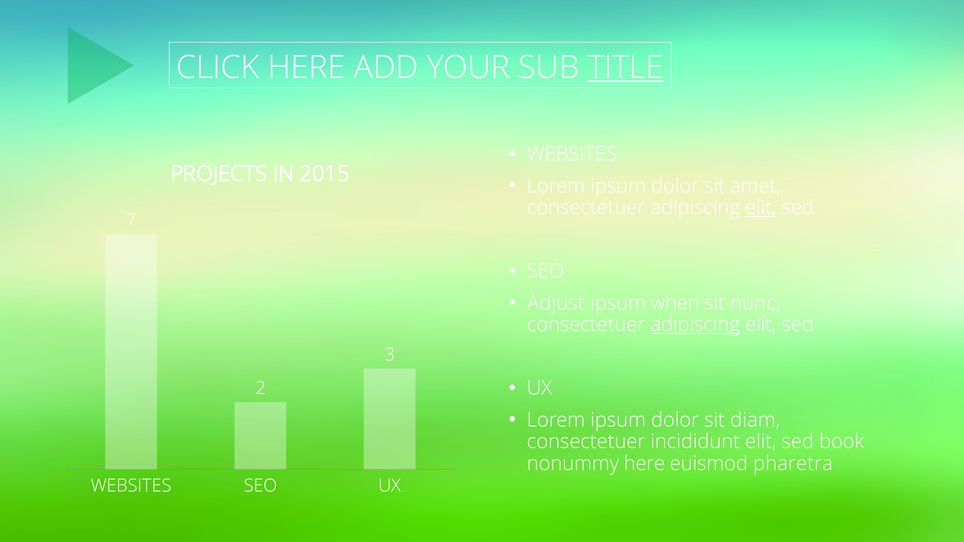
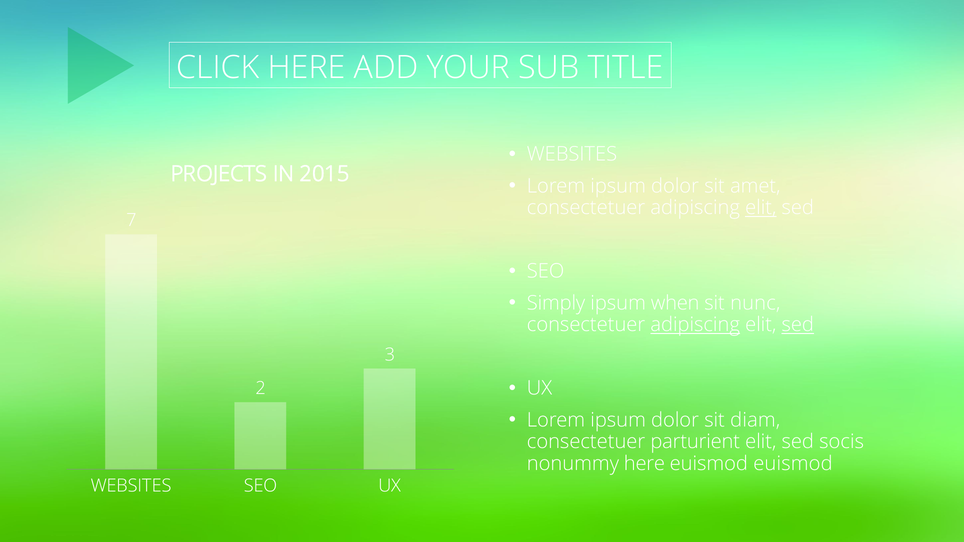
TITLE underline: present -> none (626, 67)
Adjust: Adjust -> Simply (556, 303)
sed underline: none -> present (798, 325)
incididunt: incididunt -> parturient (695, 442)
book: book -> socis (842, 442)
euismod pharetra: pharetra -> euismod (793, 464)
